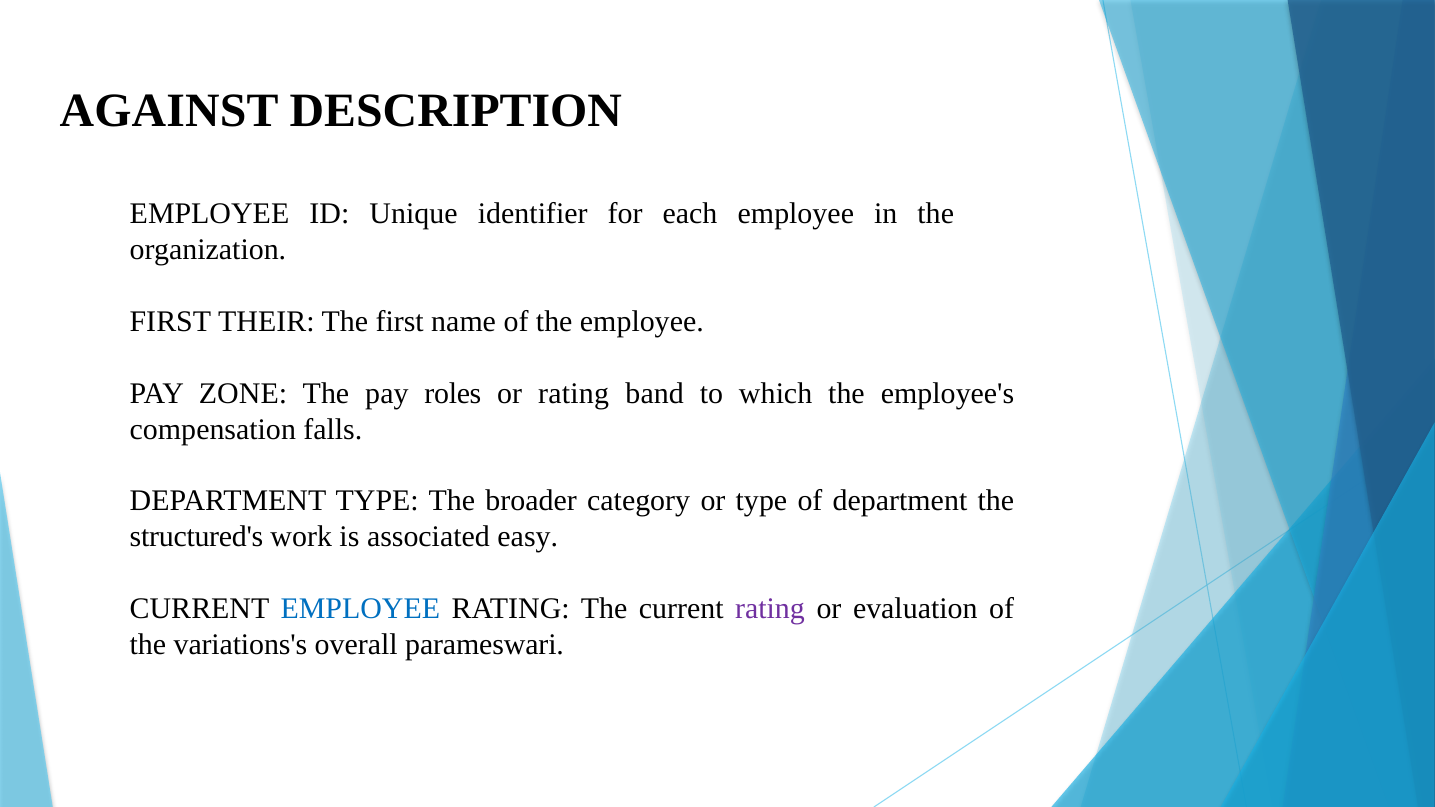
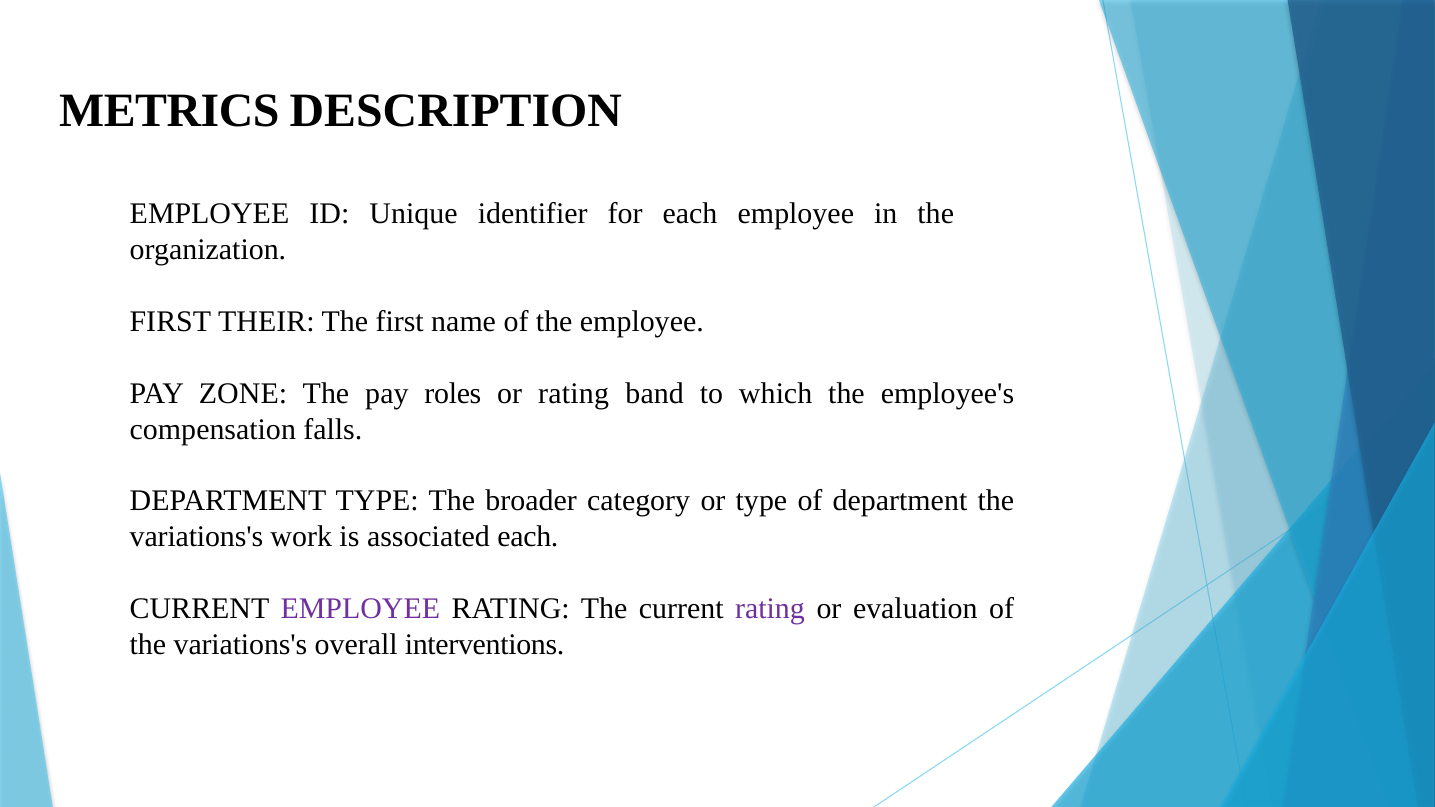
AGAINST: AGAINST -> METRICS (169, 111)
structured's: structured's -> variations's (196, 537)
associated easy: easy -> each (528, 537)
EMPLOYEE colour: blue -> purple (360, 609)
parameswari: parameswari -> interventions (485, 645)
